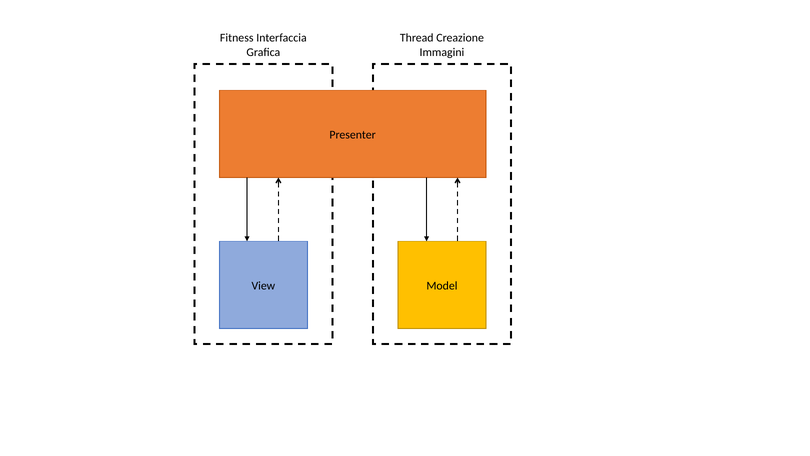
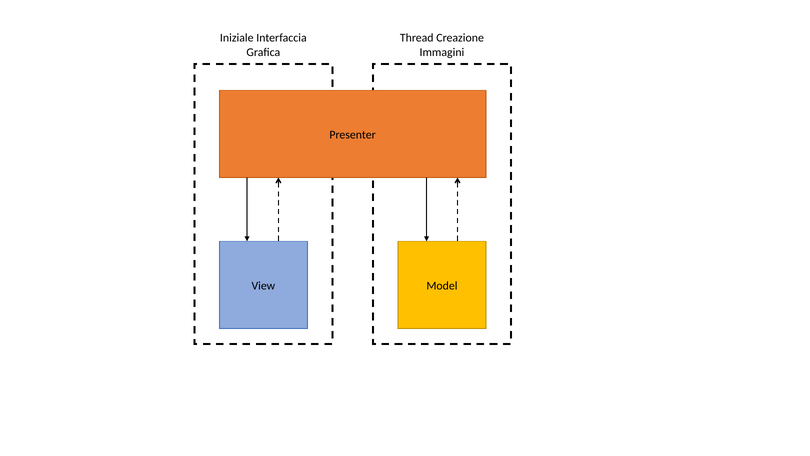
Fitness: Fitness -> Iniziale (237, 38)
